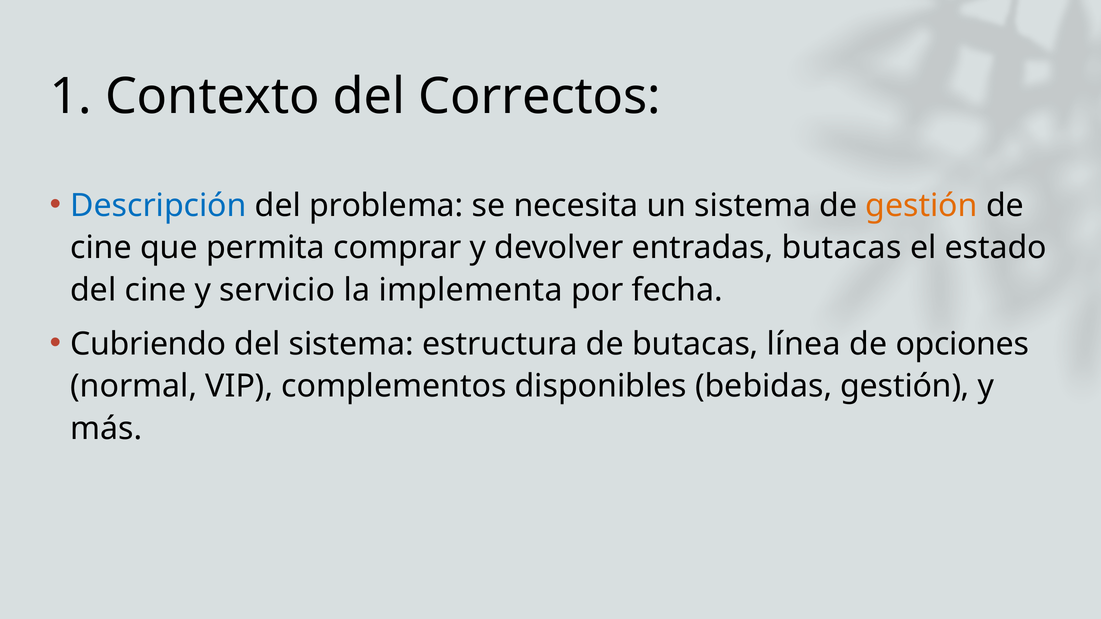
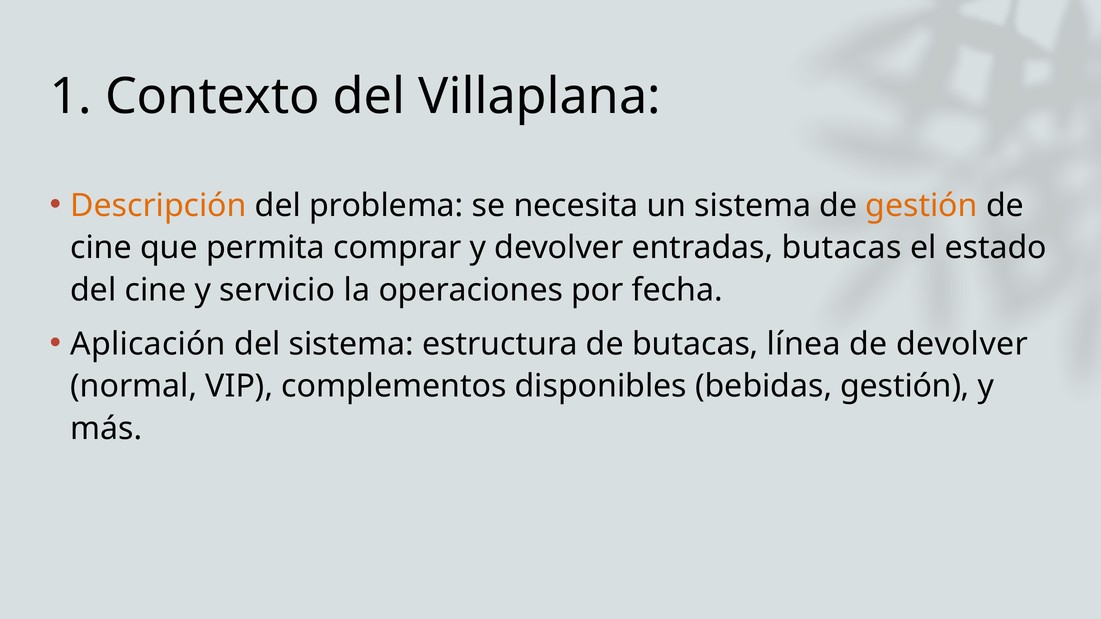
Correctos: Correctos -> Villaplana (540, 96)
Descripción colour: blue -> orange (158, 206)
implementa: implementa -> operaciones (471, 290)
Cubriendo: Cubriendo -> Aplicación (148, 344)
de opciones: opciones -> devolver (962, 344)
